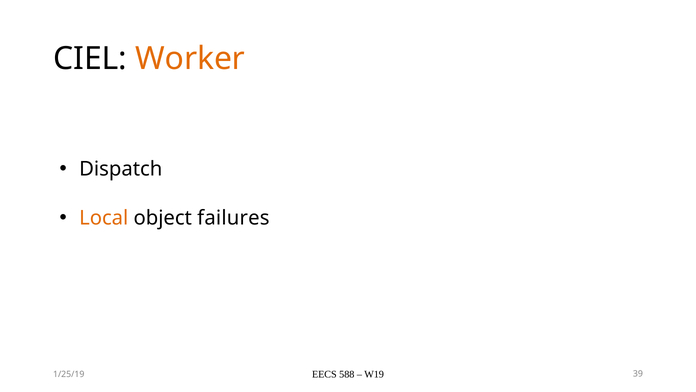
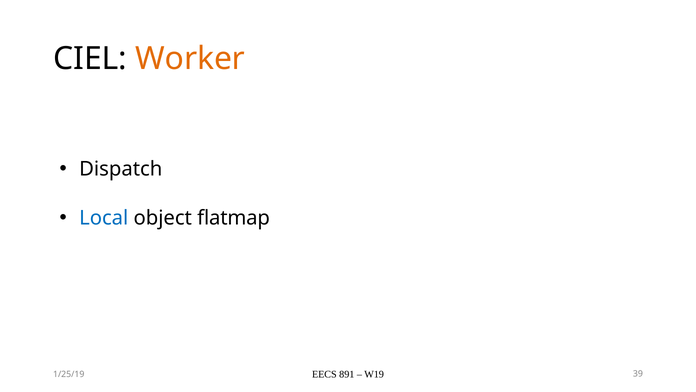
Local colour: orange -> blue (104, 218)
failures: failures -> flatmap (234, 218)
588: 588 -> 891 (347, 374)
